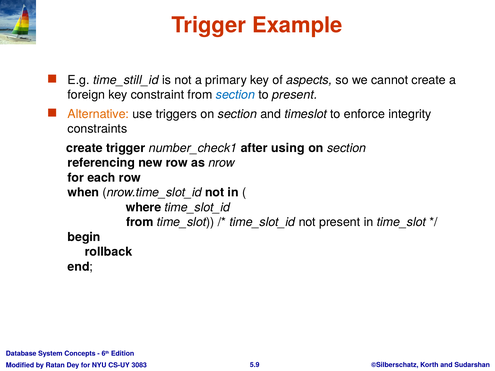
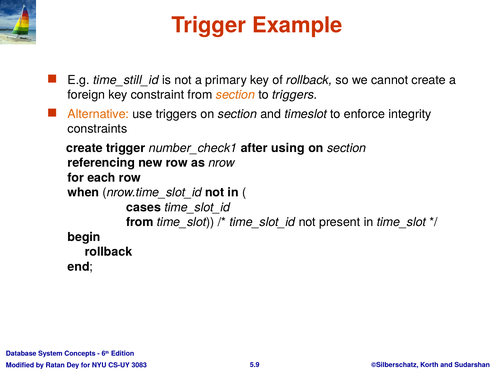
of aspects: aspects -> rollback (309, 80)
section colour: blue -> orange (235, 95)
to present: present -> triggers (295, 95)
where: where -> cases (143, 207)
